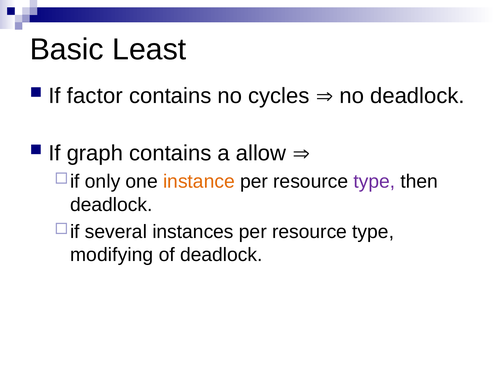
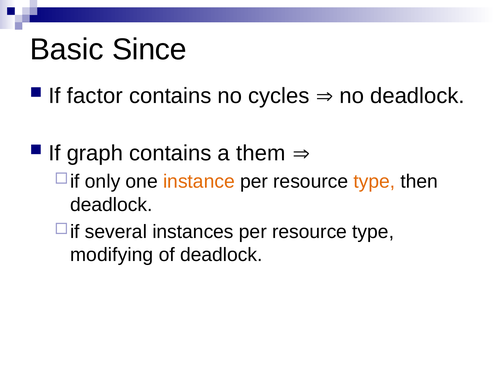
Least: Least -> Since (149, 50)
allow: allow -> them (261, 153)
type colour: purple -> orange (374, 182)
